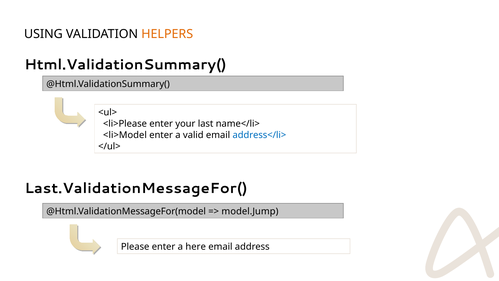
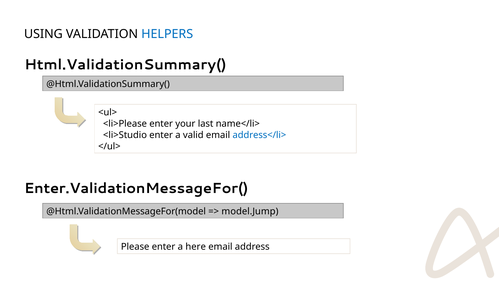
HELPERS colour: orange -> blue (167, 34)
<li>Model: <li>Model -> <li>Studio (125, 135)
Last.ValidationMessageFor(: Last.ValidationMessageFor( -> Enter.ValidationMessageFor( (136, 188)
